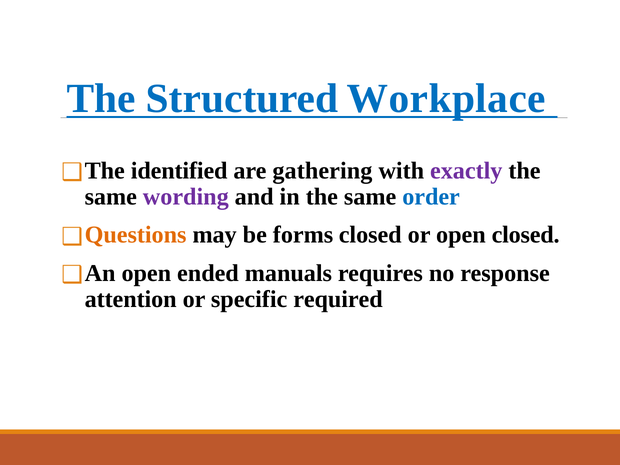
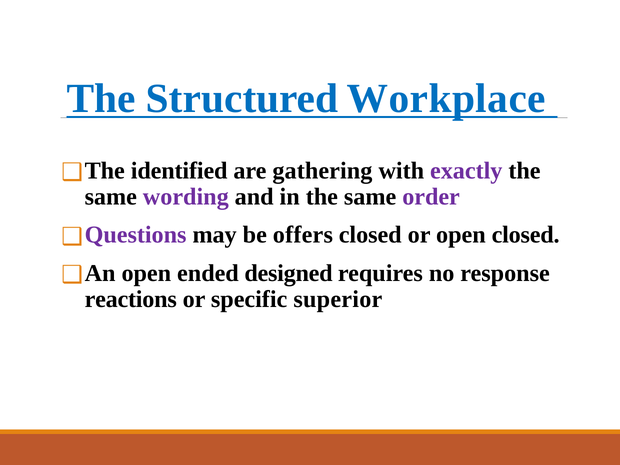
order colour: blue -> purple (431, 197)
Questions colour: orange -> purple (136, 235)
forms: forms -> offers (303, 235)
manuals: manuals -> designed (289, 273)
attention: attention -> reactions (131, 299)
required: required -> superior (338, 299)
